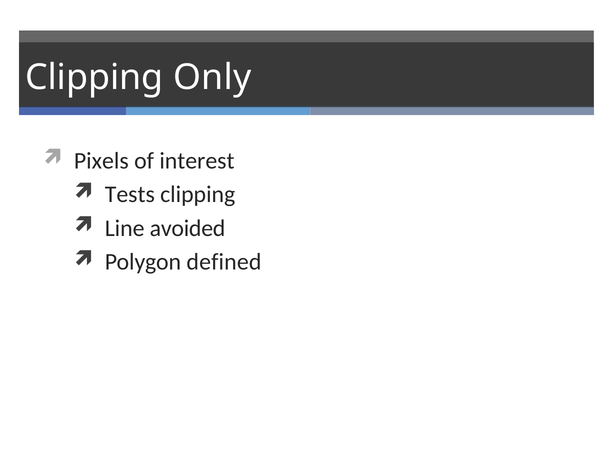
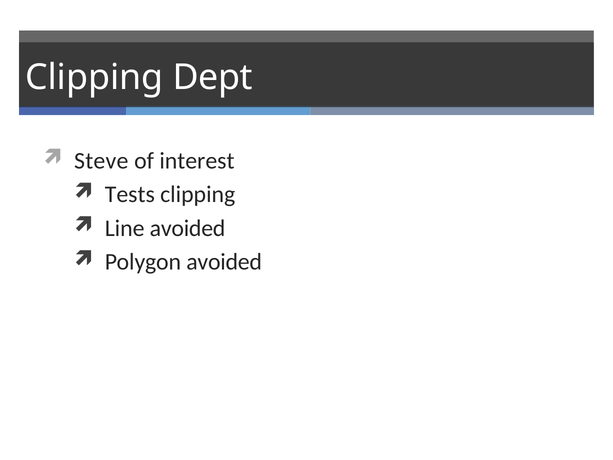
Only: Only -> Dept (213, 77)
Pixels: Pixels -> Steve (101, 161)
Polygon defined: defined -> avoided (224, 262)
